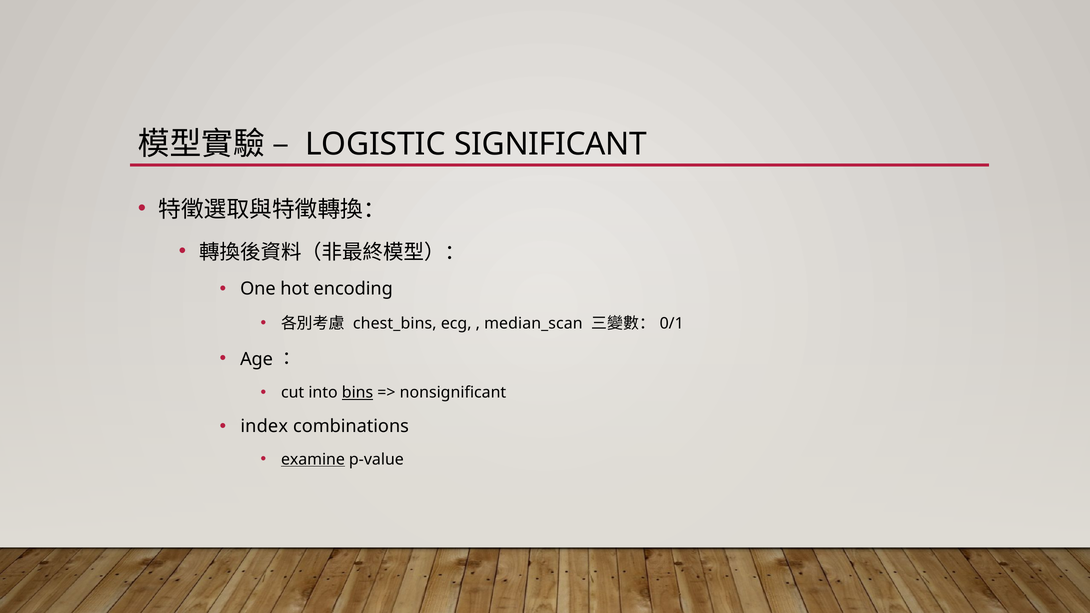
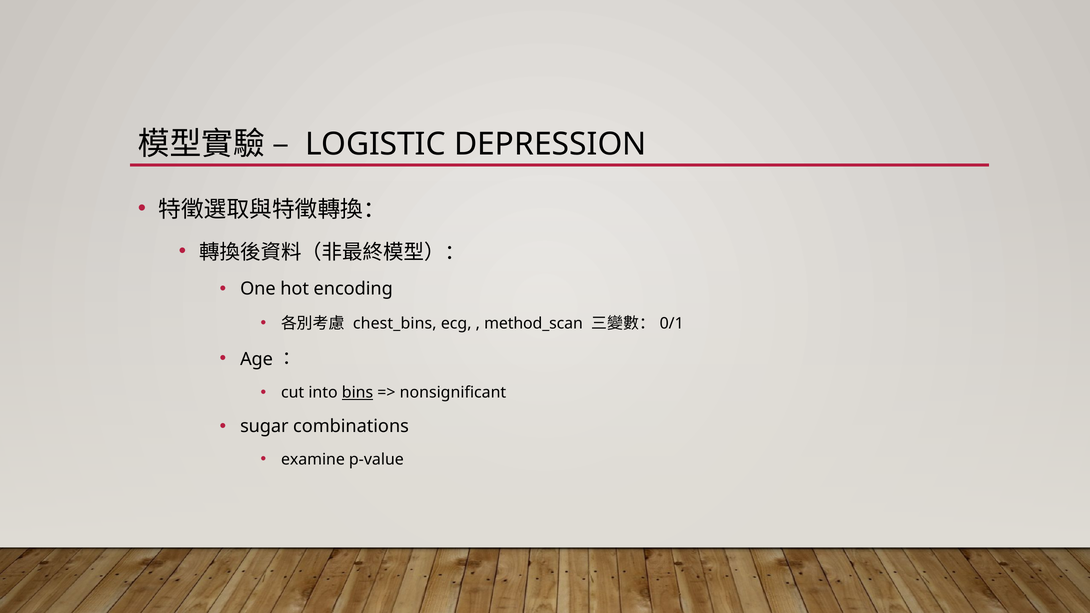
SIGNIFICANT: SIGNIFICANT -> DEPRESSION (550, 144)
median_scan: median_scan -> method_scan (534, 324)
index: index -> sugar (264, 426)
examine underline: present -> none (313, 460)
